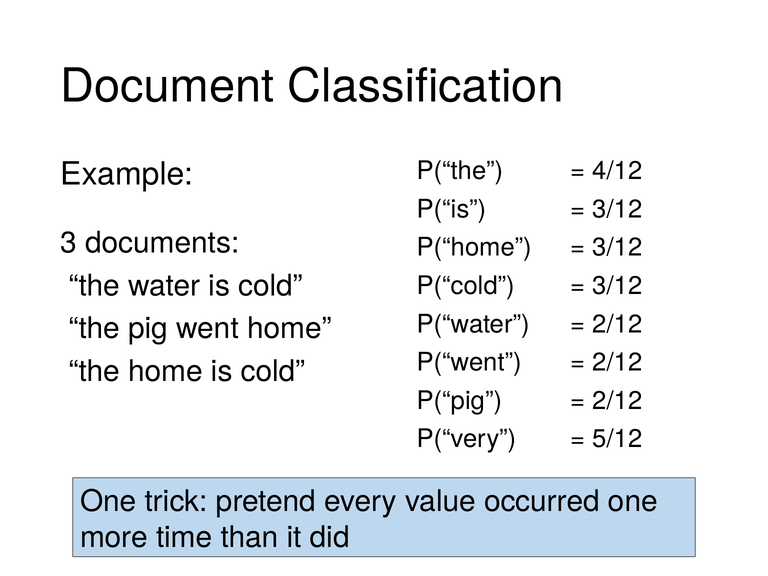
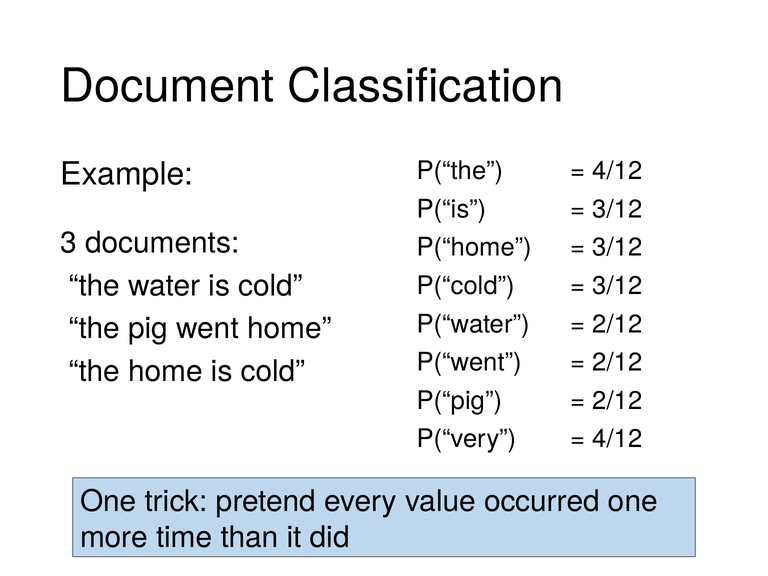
5/12: 5/12 -> 4/12 (617, 439)
